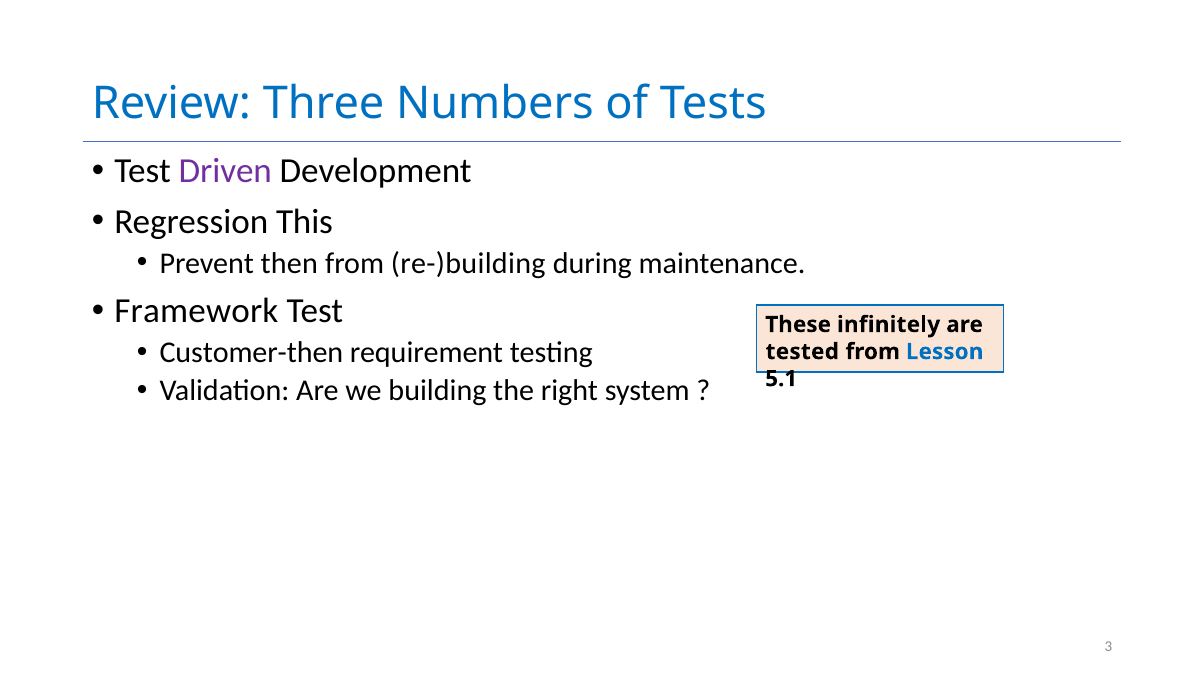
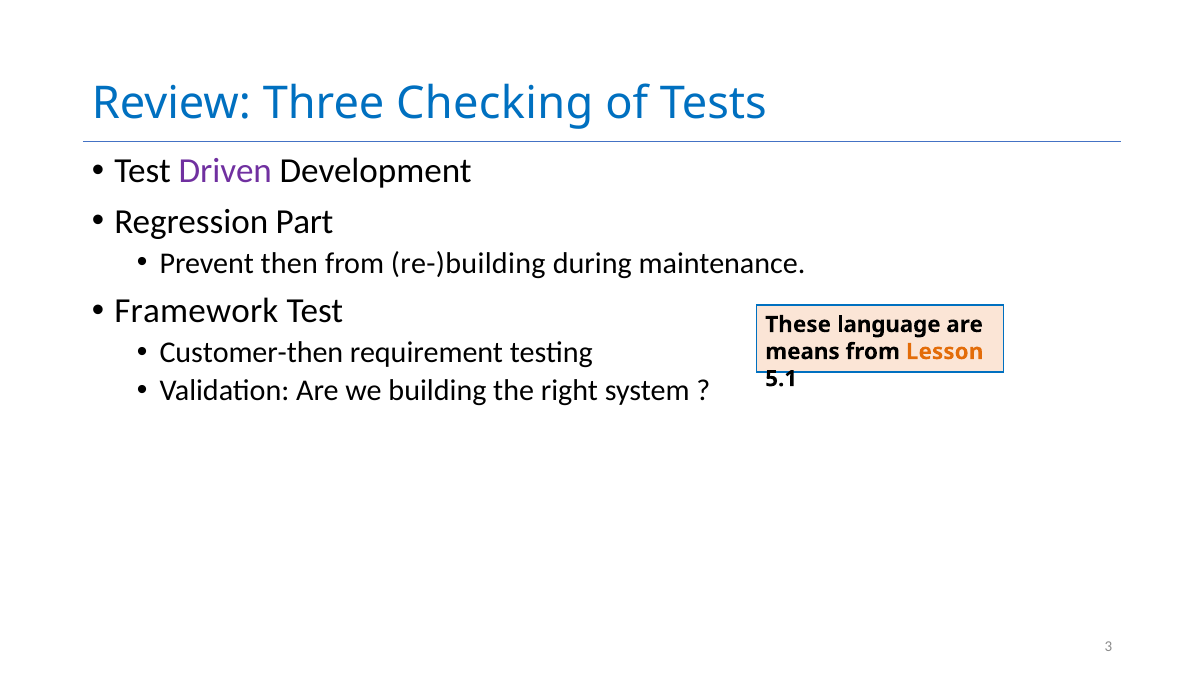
Numbers: Numbers -> Checking (495, 103)
This: This -> Part (305, 222)
infinitely: infinitely -> language (889, 325)
tested: tested -> means (802, 352)
Lesson colour: blue -> orange (945, 352)
